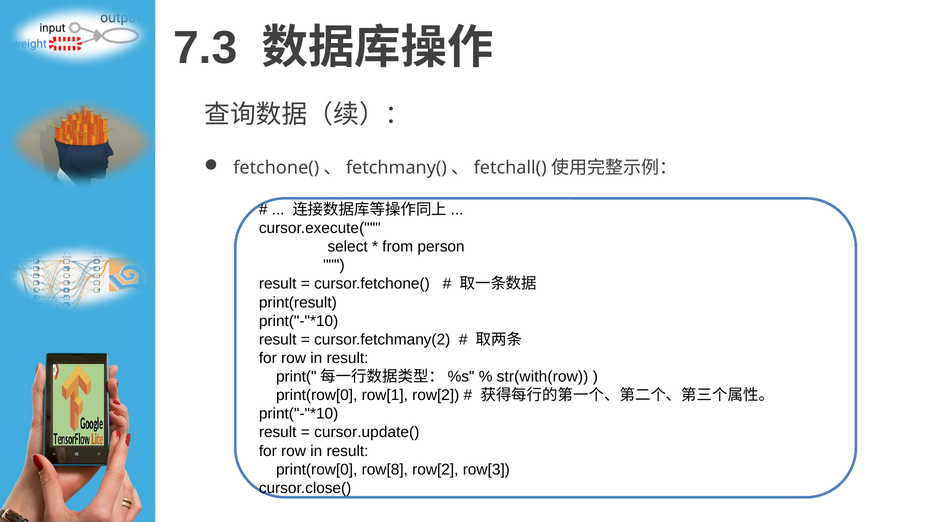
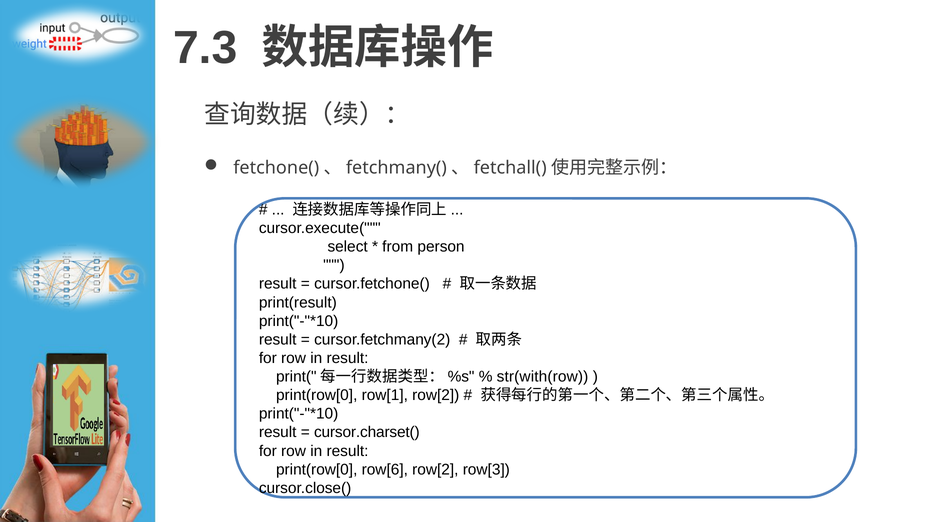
cursor.update(: cursor.update( -> cursor.charset( (367, 432)
row[8: row[8 -> row[6 (385, 469)
